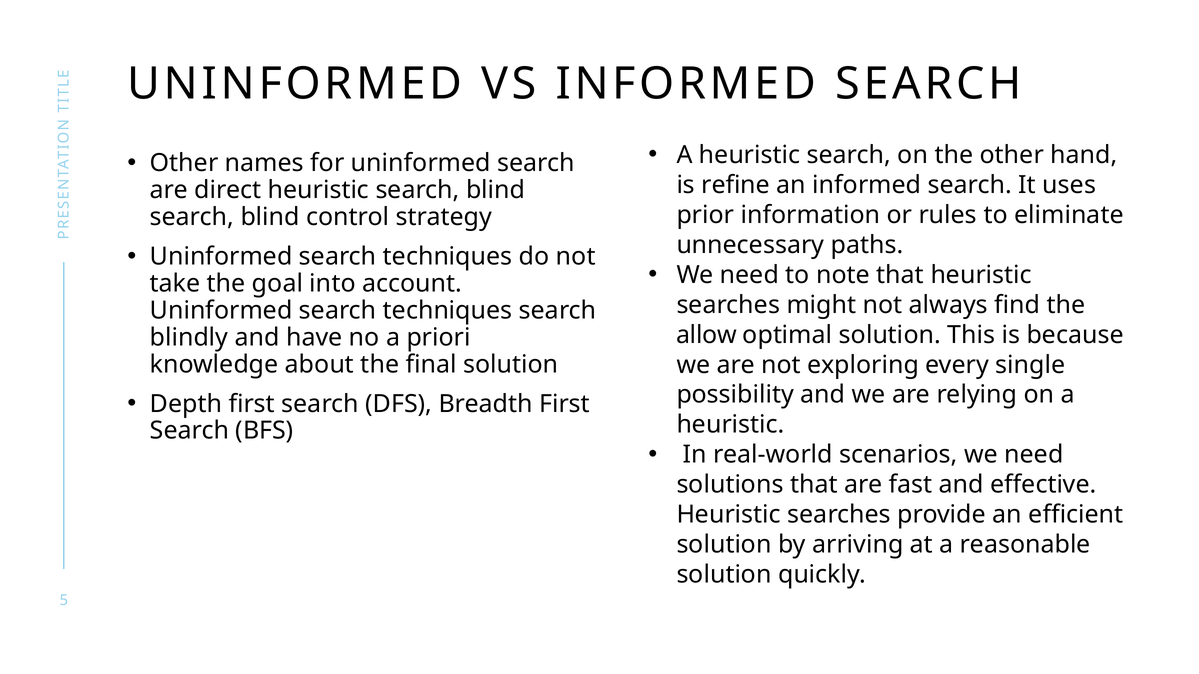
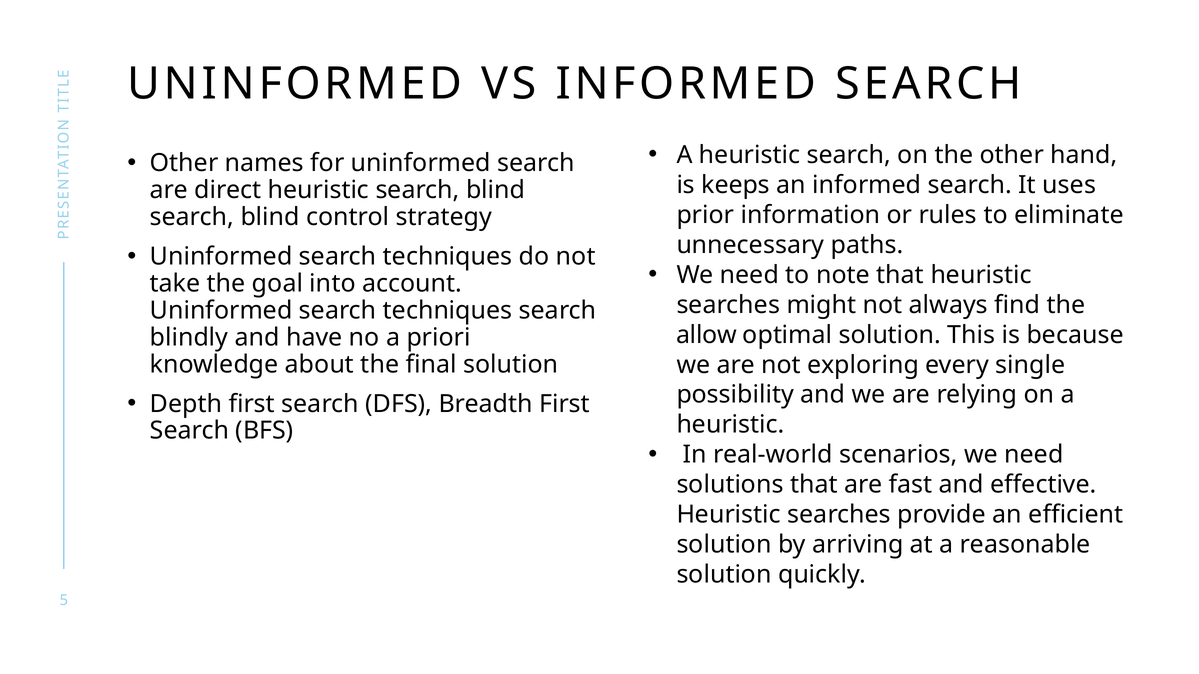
refine: refine -> keeps (736, 185)
